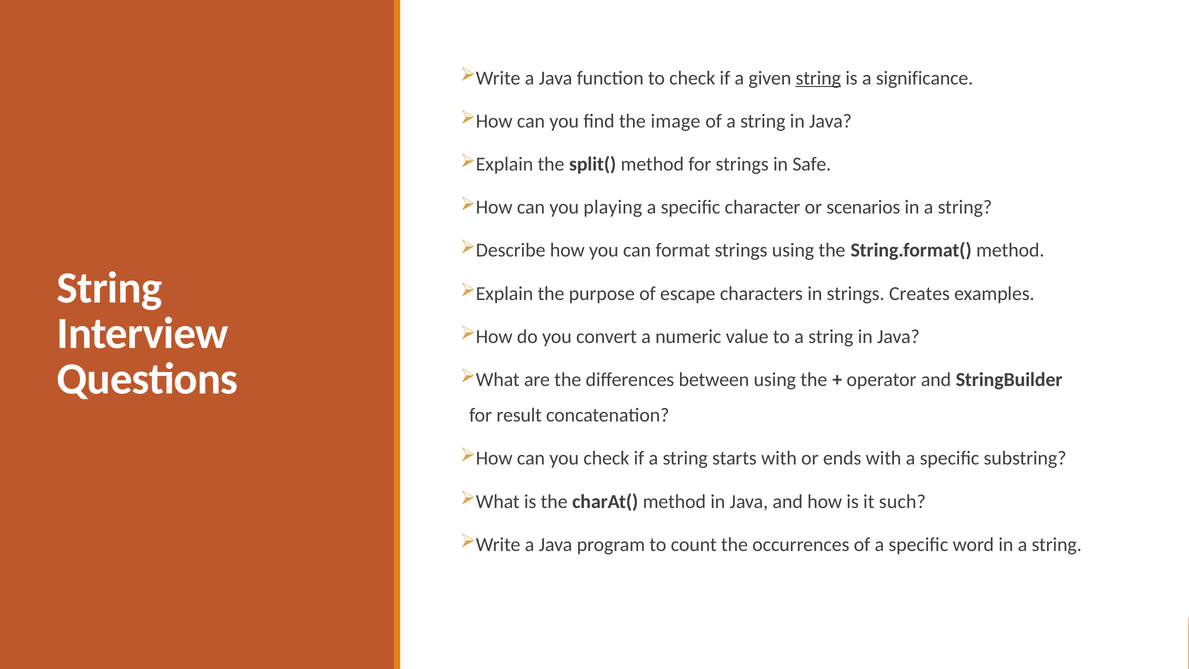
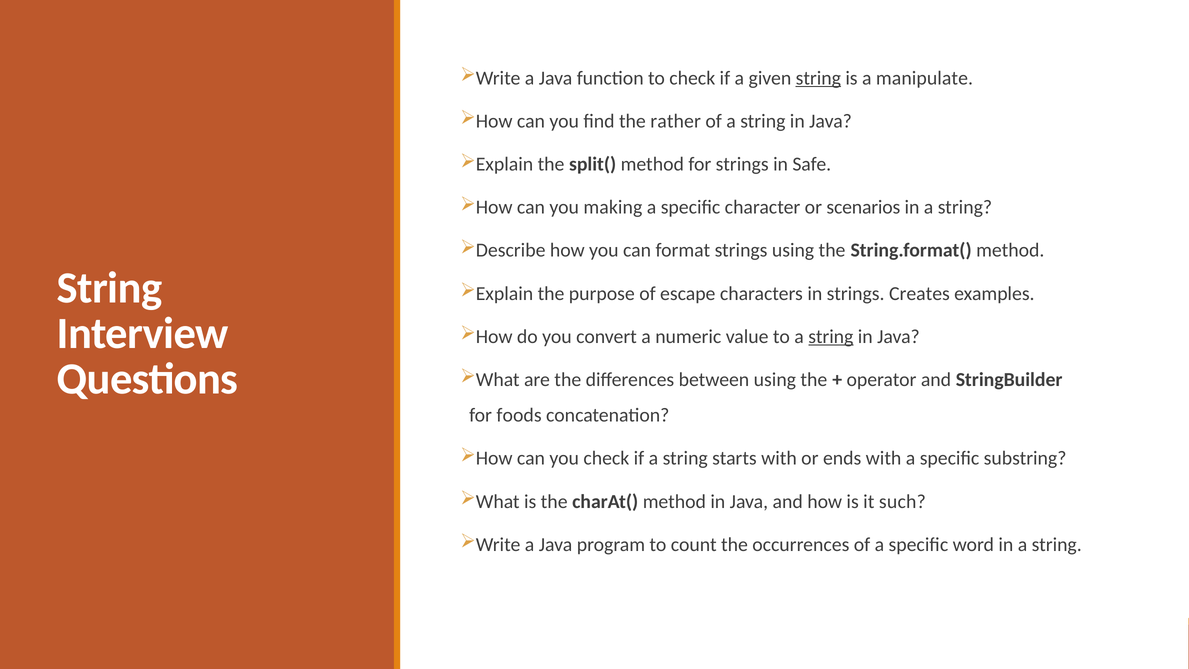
significance: significance -> manipulate (925, 78)
image: image -> rather (676, 121)
playing: playing -> making (613, 207)
string underline: none -> present (831, 337)
result: result -> foods (519, 415)
